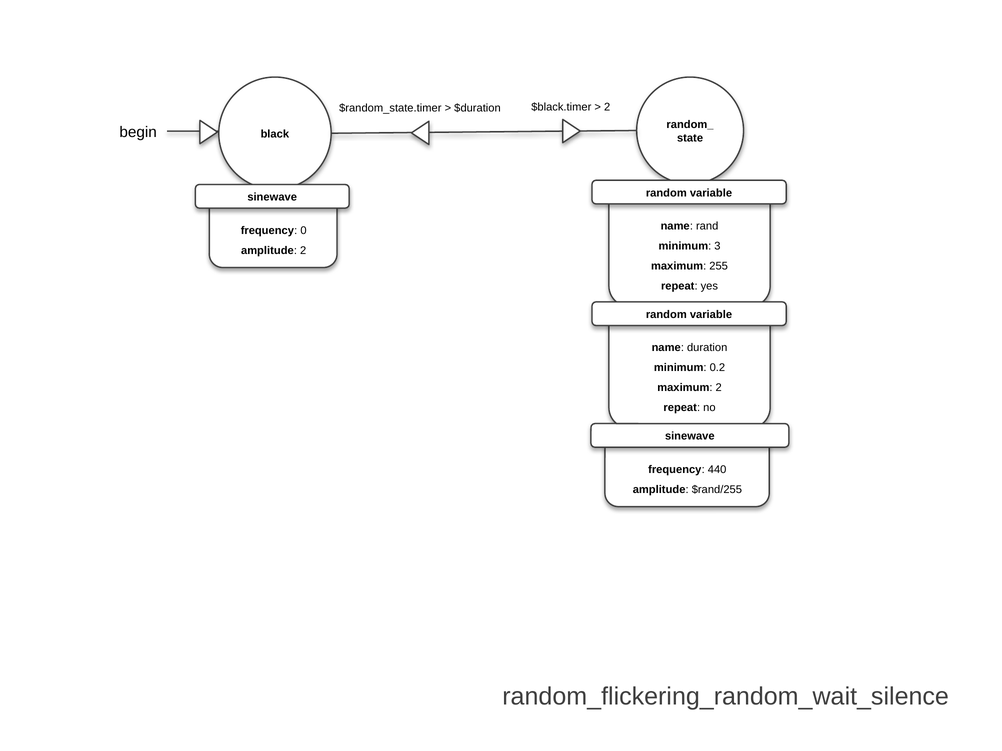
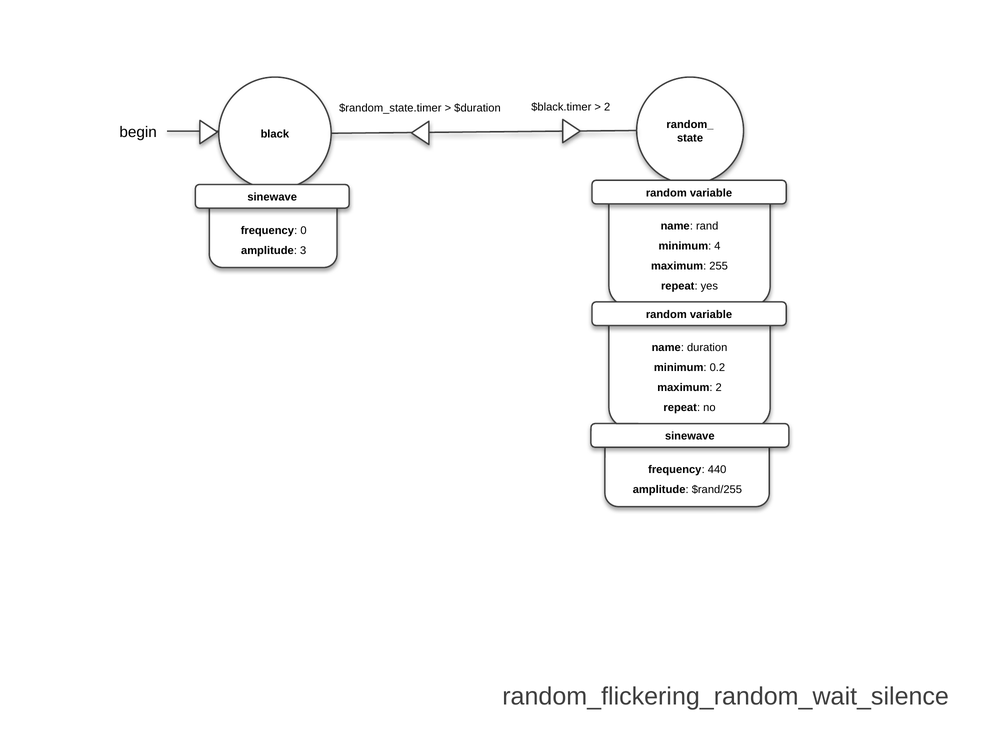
3: 3 -> 4 (717, 246)
amplitude 2: 2 -> 3 (303, 251)
